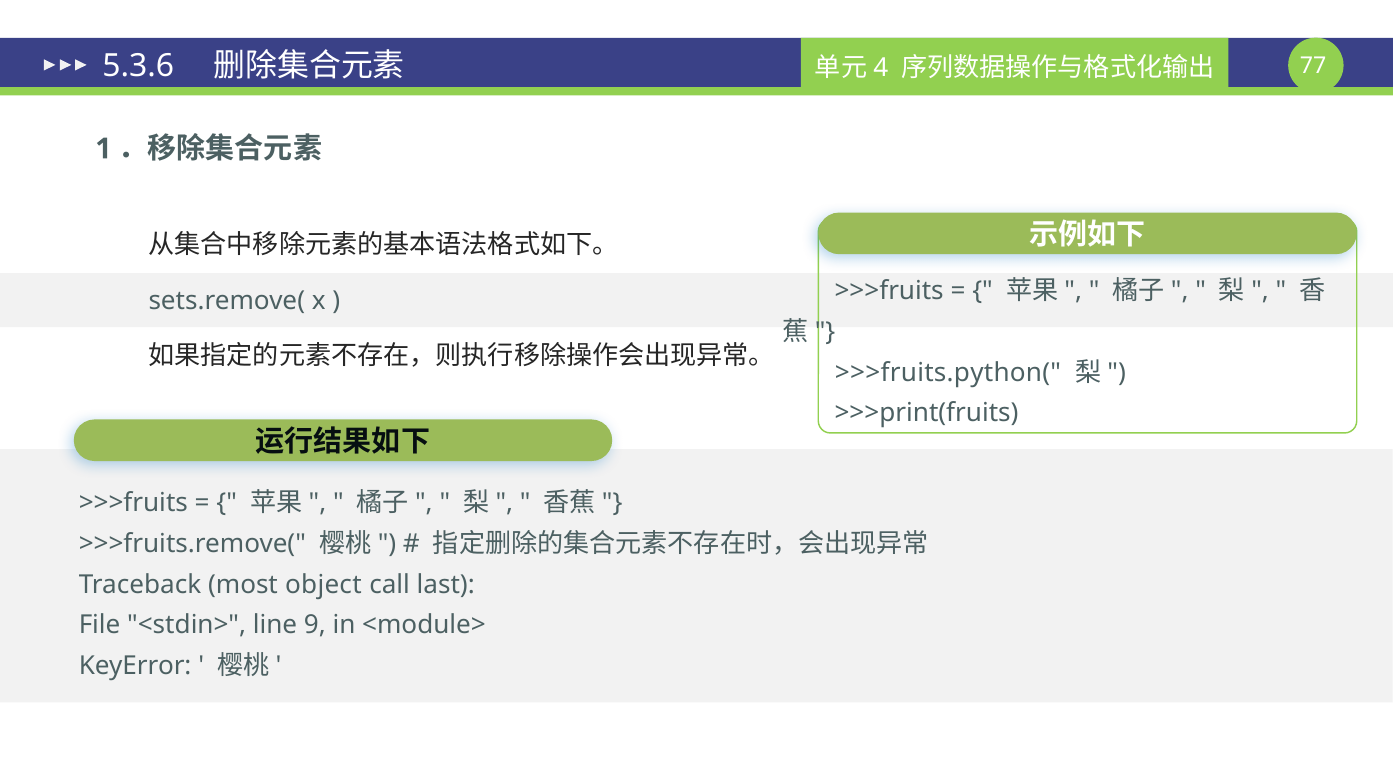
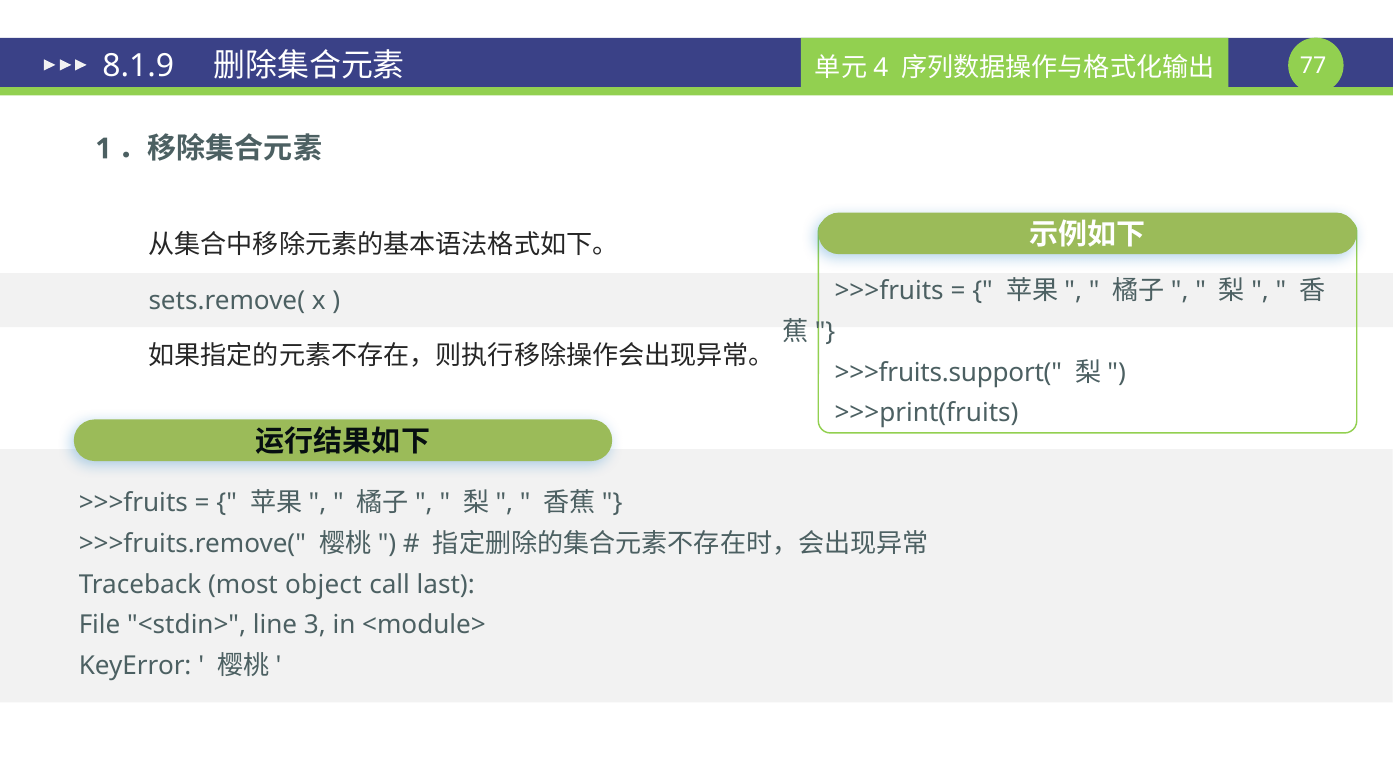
5.3.6: 5.3.6 -> 8.1.9 (138, 66)
>>>fruits.python(: >>>fruits.python( -> >>>fruits.support( (948, 373)
9: 9 -> 3 (315, 625)
